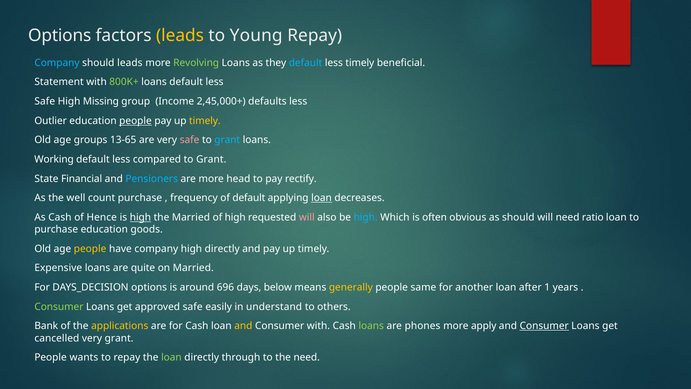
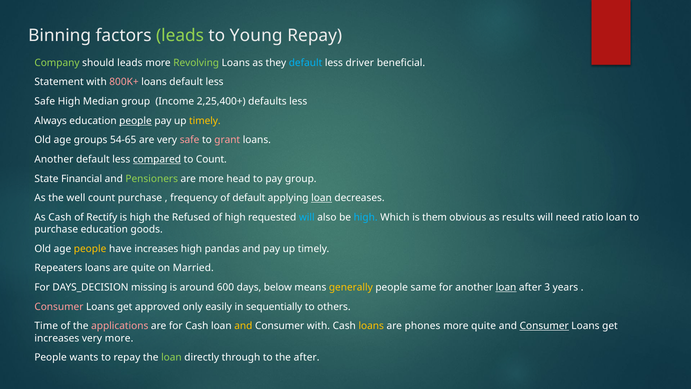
Options: Options -> Binning (60, 35)
leads colour: yellow -> light green (180, 35)
Company colour: light blue -> light green (57, 63)
less timely: timely -> driver (360, 63)
800K+ colour: light green -> pink (124, 82)
Missing: Missing -> Median (101, 101)
2,45,000+: 2,45,000+ -> 2,25,400+ (221, 101)
Outlier: Outlier -> Always (51, 121)
13-65: 13-65 -> 54-65 (123, 140)
grant colour: light blue -> pink (227, 140)
Working: Working -> Another (54, 159)
compared underline: none -> present (157, 159)
Grant: Grant -> Count (211, 159)
Pensioners colour: light blue -> light green (152, 179)
pay rectify: rectify -> group (301, 179)
Hence: Hence -> Rectify (102, 217)
high underline: present -> none (140, 217)
the Married: Married -> Refused (191, 217)
will colour: pink -> light blue (307, 217)
often: often -> them (435, 217)
as should: should -> results (518, 217)
have company: company -> increases (156, 249)
high directly: directly -> pandas (222, 249)
Expensive: Expensive -> Repeaters (58, 268)
DAYS_DECISION options: options -> missing (149, 287)
696: 696 -> 600 (225, 287)
loan underline: none -> present (506, 287)
1: 1 -> 3 (547, 287)
Consumer colour: light green -> pink (59, 307)
approved safe: safe -> only (193, 307)
understand: understand -> sequentially (274, 307)
Bank: Bank -> Time (46, 326)
applications colour: yellow -> pink (120, 326)
loans colour: light green -> yellow (371, 326)
more apply: apply -> quite (484, 326)
cancelled: cancelled -> increases (57, 338)
very grant: grant -> more (119, 338)
the need: need -> after (307, 357)
